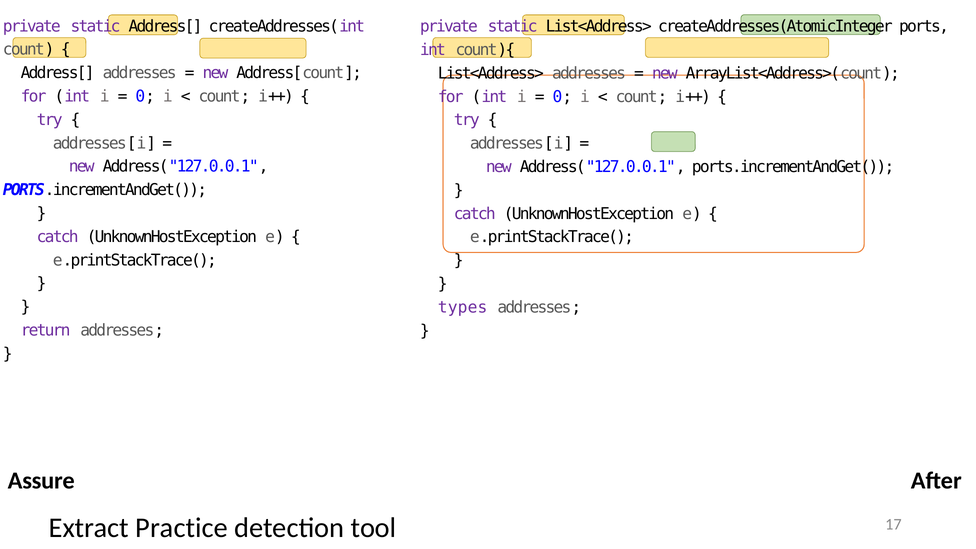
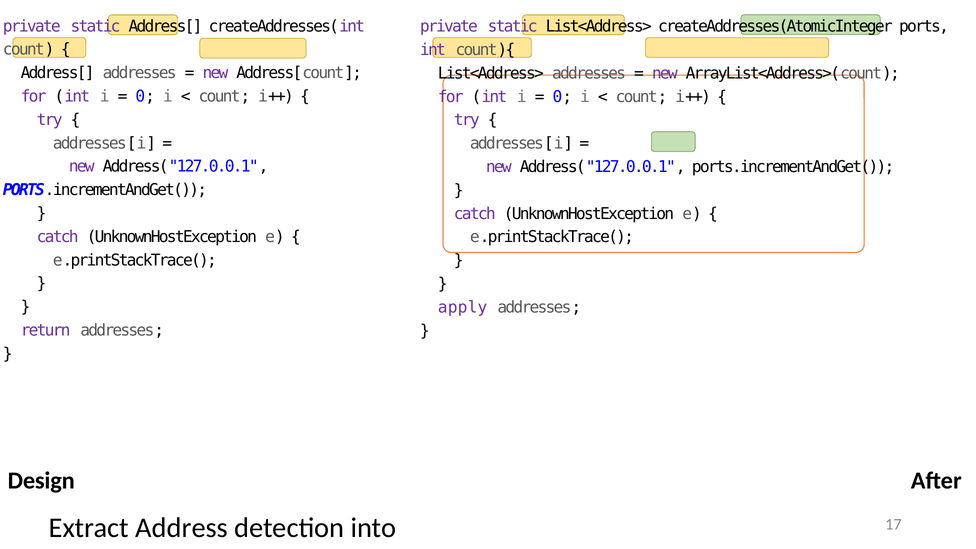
types: types -> apply (463, 307)
Assure: Assure -> Design (41, 481)
Practice: Practice -> Address (182, 528)
tool: tool -> into (374, 528)
